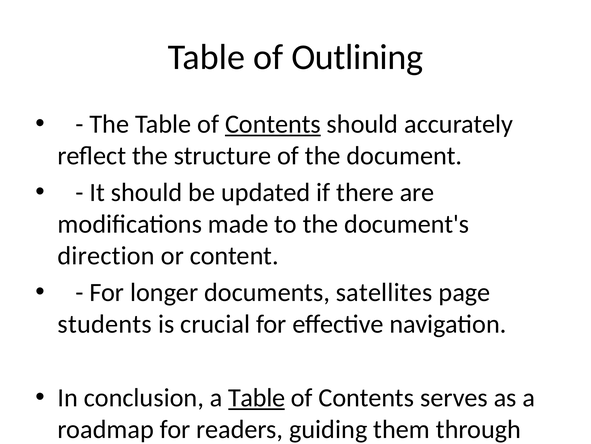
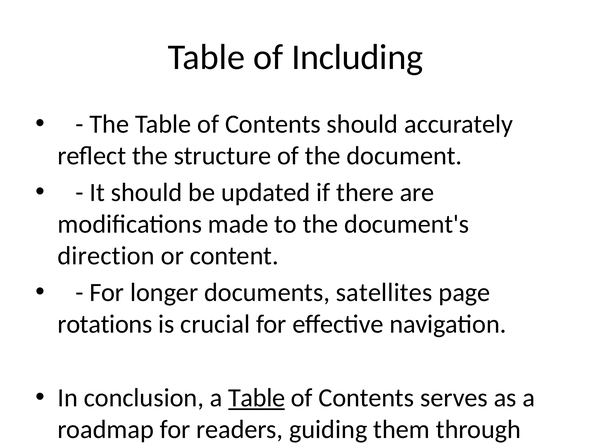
Outlining: Outlining -> Including (357, 57)
Contents underline: present -> none (273, 124)
students: students -> rotations (105, 324)
